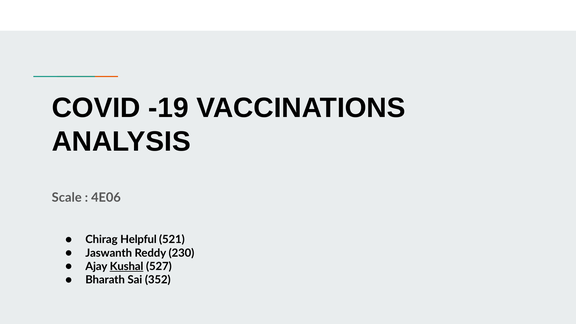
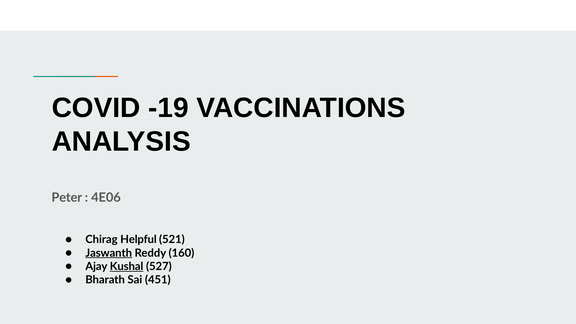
Scale: Scale -> Peter (67, 197)
Jaswanth underline: none -> present (109, 253)
230: 230 -> 160 (181, 253)
352: 352 -> 451 (158, 280)
